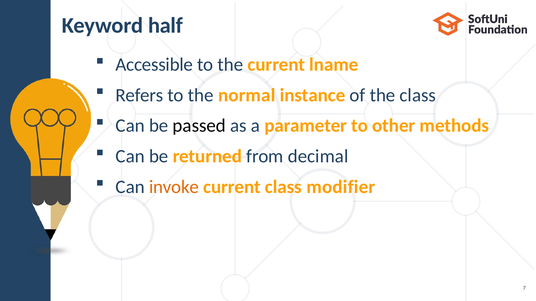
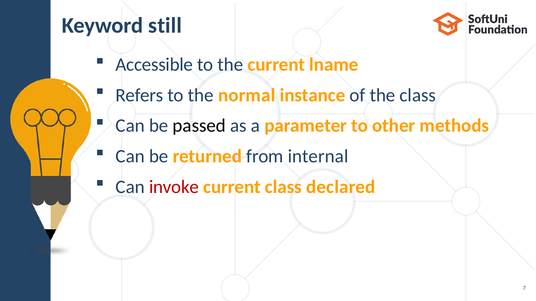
half: half -> still (165, 25)
decimal: decimal -> internal (318, 156)
invoke colour: orange -> red (174, 187)
modifier: modifier -> declared (341, 187)
